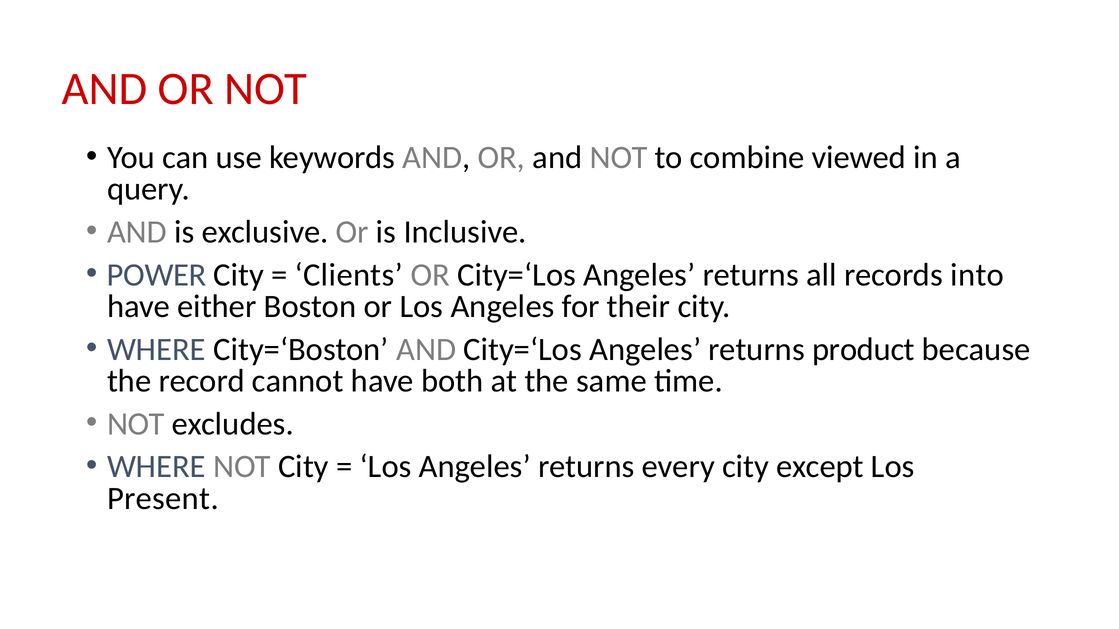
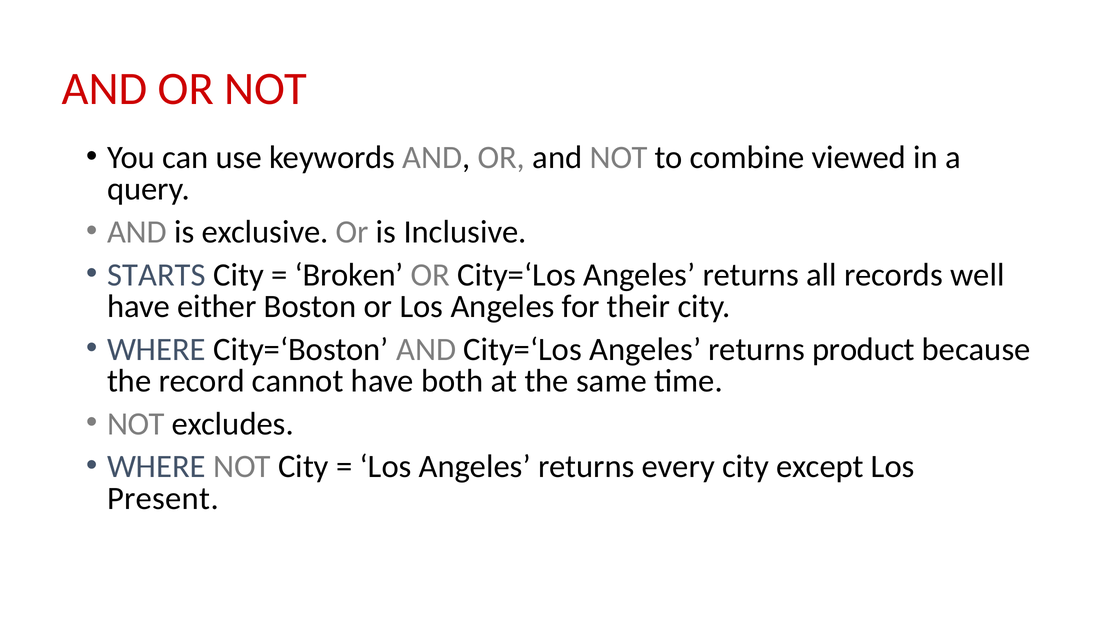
POWER: POWER -> STARTS (156, 275)
Clients: Clients -> Broken (349, 275)
into: into -> well (977, 275)
